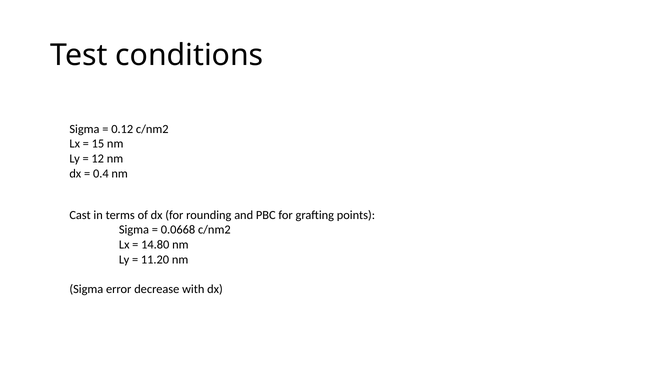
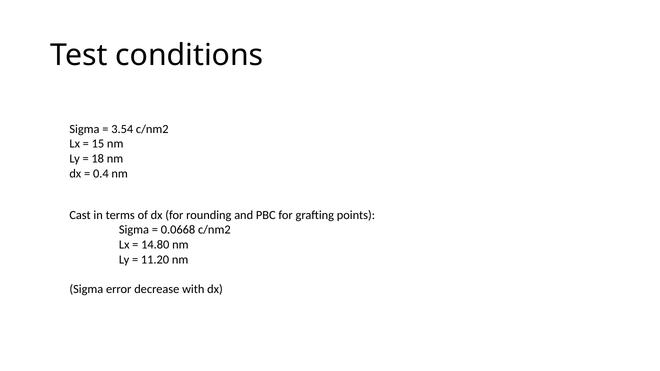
0.12: 0.12 -> 3.54 (122, 129)
12: 12 -> 18 (98, 159)
